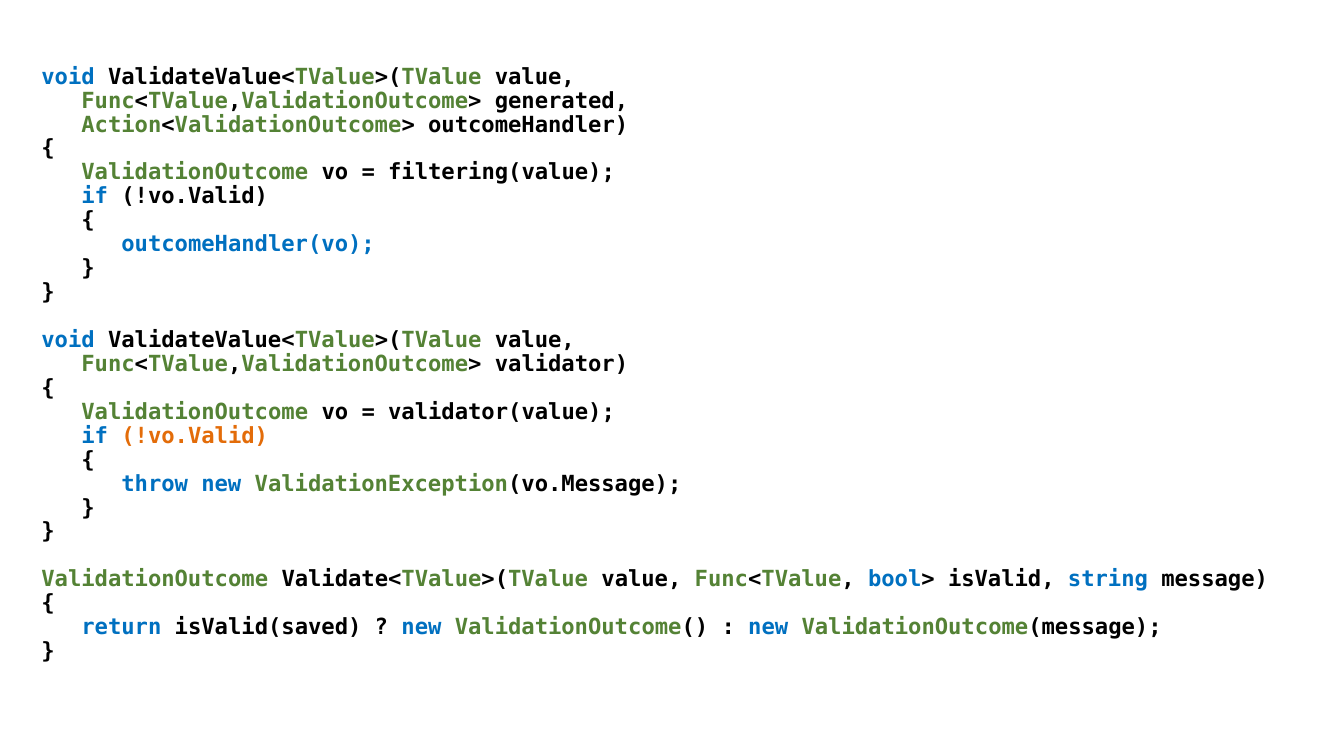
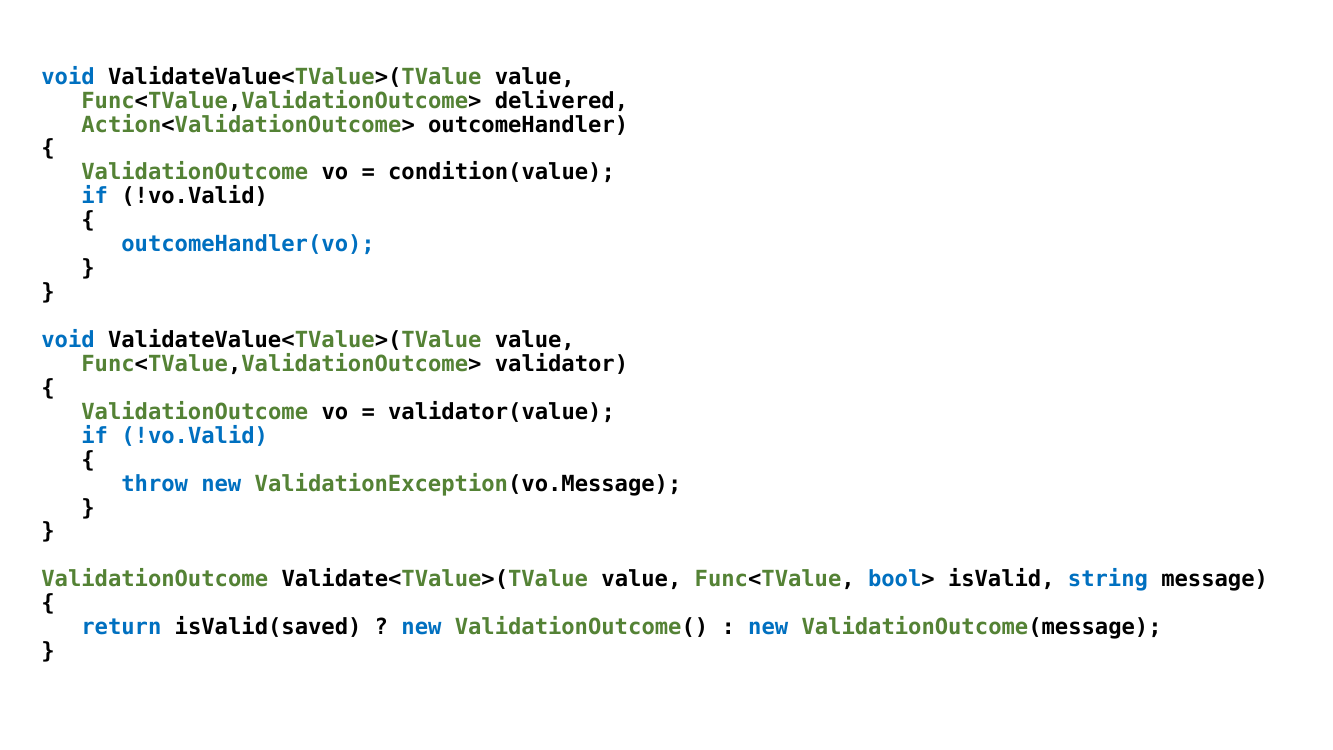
generated: generated -> delivered (561, 101)
filtering(value: filtering(value -> condition(value (502, 173)
!vo.Valid colour: orange -> blue (195, 436)
